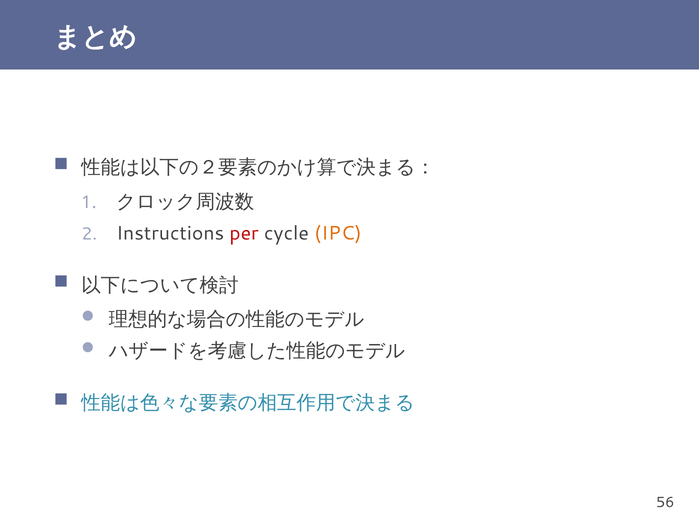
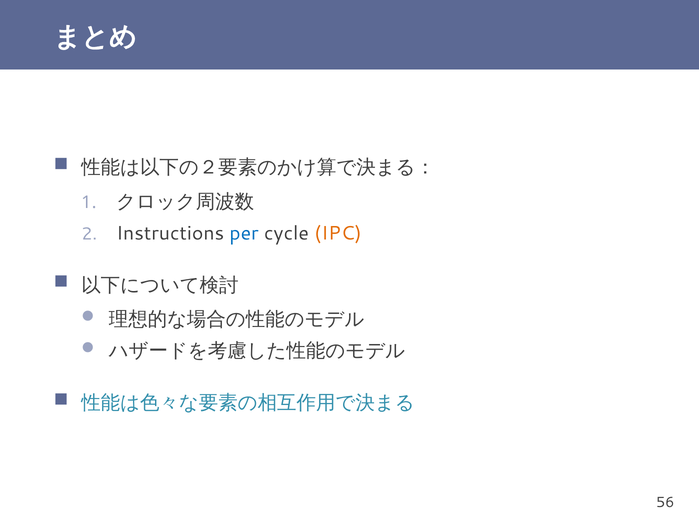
per colour: red -> blue (244, 233)
